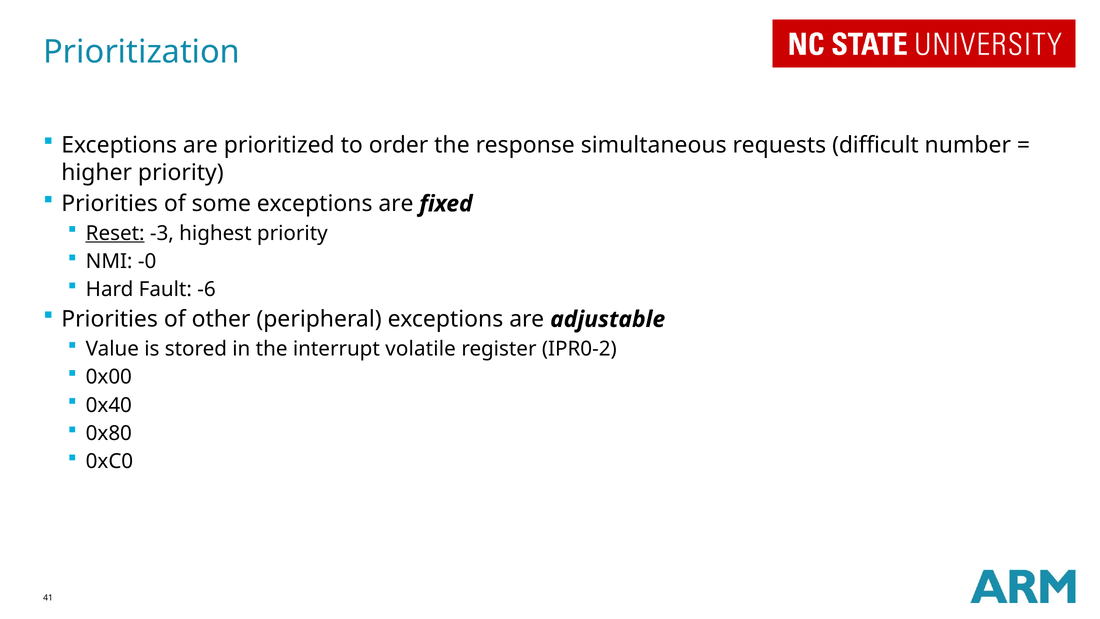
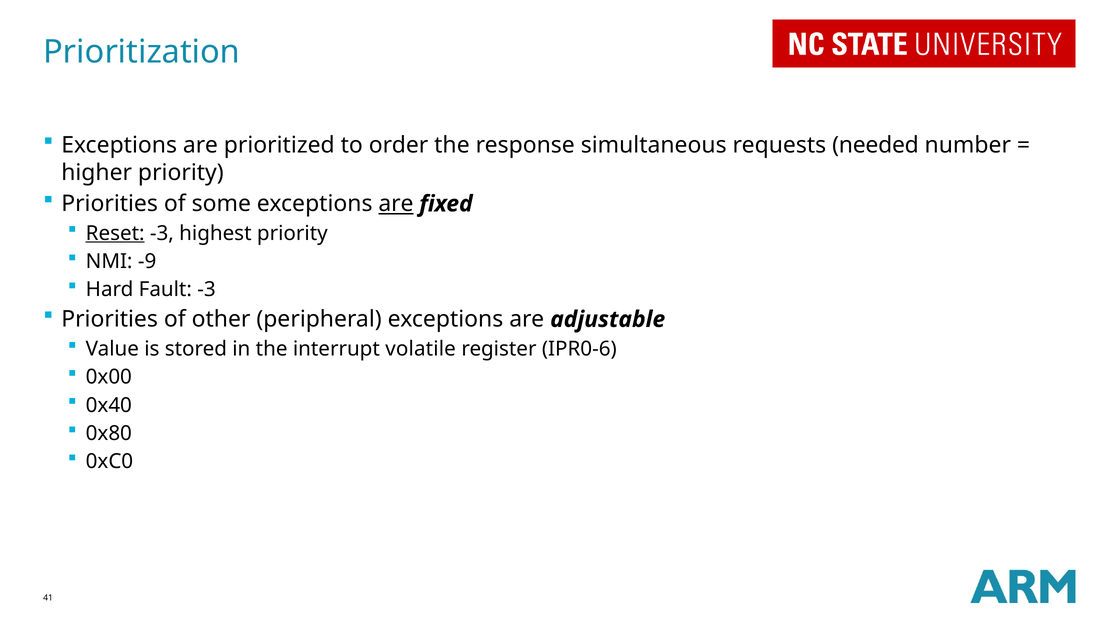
difficult: difficult -> needed (876, 145)
are underline: none -> present (396, 204)
-0: -0 -> -9 (147, 261)
Fault -6: -6 -> -3 (207, 290)
IPR0-2: IPR0-2 -> IPR0-6 (579, 349)
